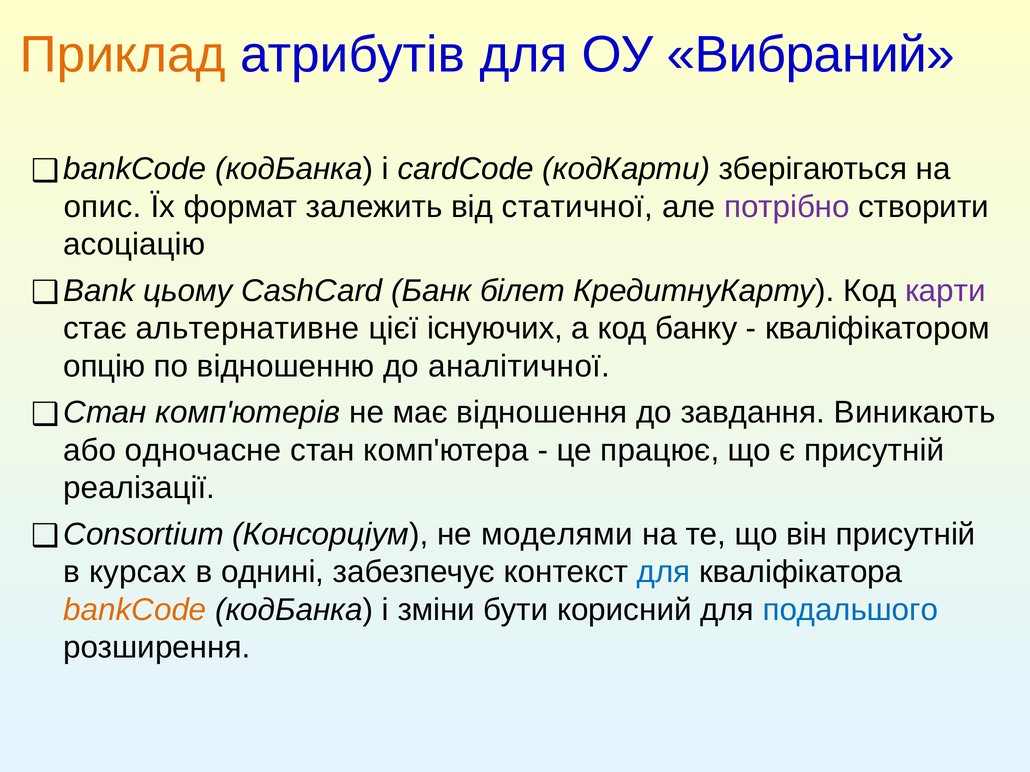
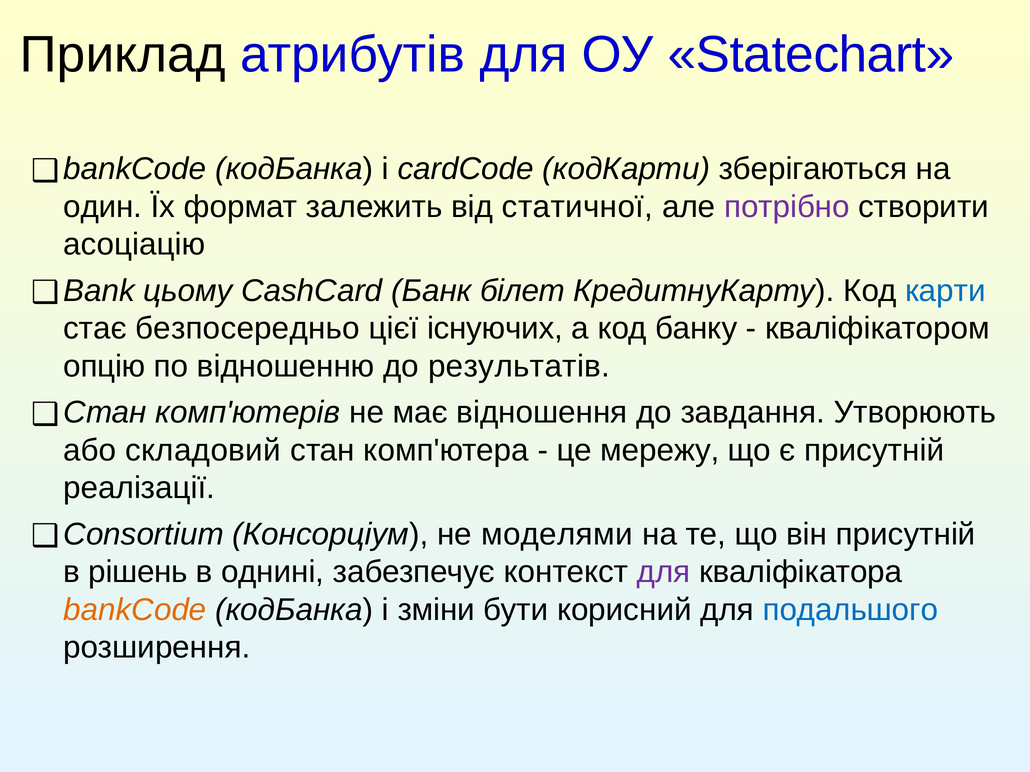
Приклад colour: orange -> black (123, 55)
Вибраний: Вибраний -> Statechart (811, 55)
опис: опис -> один (103, 207)
карти colour: purple -> blue (946, 291)
альтернативне: альтернативне -> безпосередньо (248, 329)
аналітичної: аналітичної -> результатів (519, 366)
Виникають: Виникають -> Утворюють (915, 413)
одночасне: одночасне -> складовий (203, 451)
працює: працює -> мережу (660, 451)
курсах: курсах -> рішень (138, 572)
для colour: blue -> purple (664, 572)
